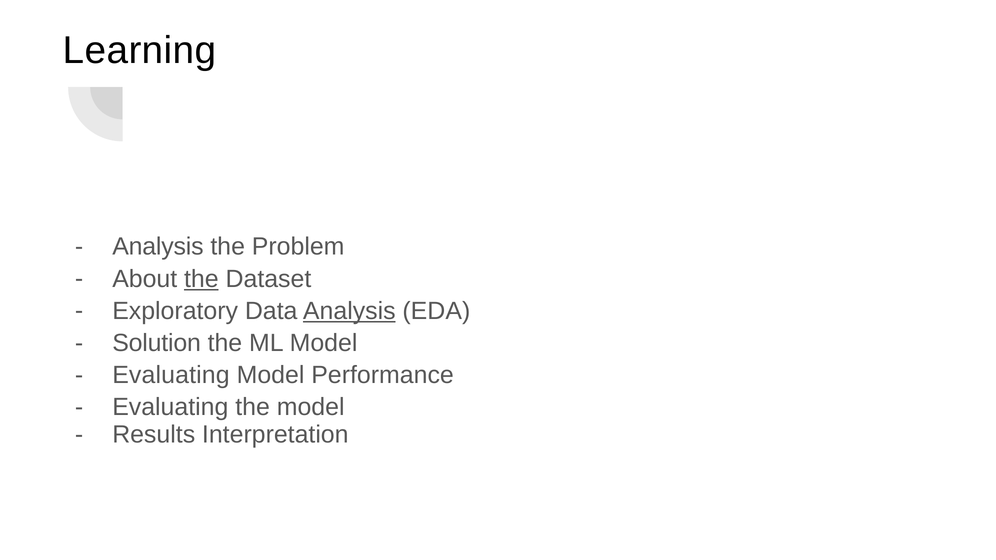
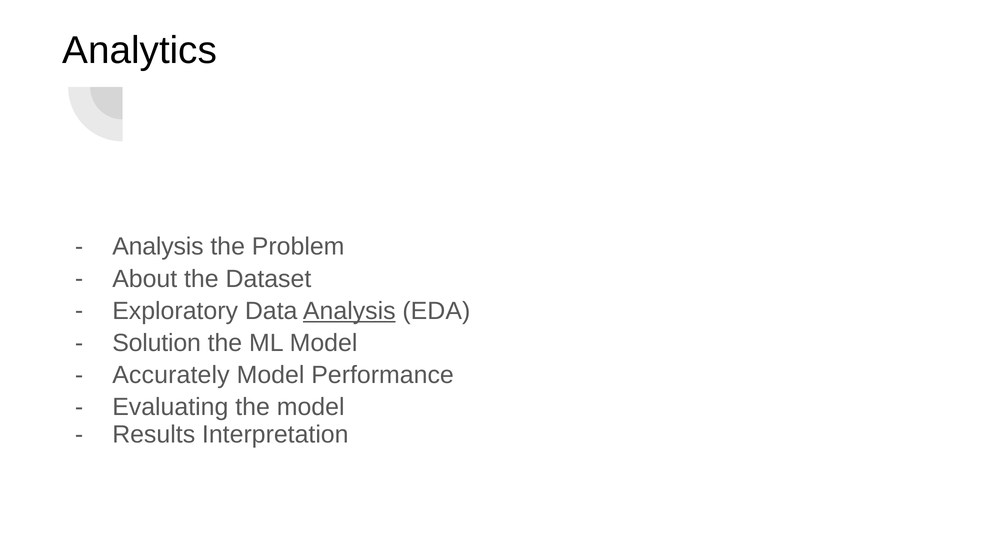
Learning: Learning -> Analytics (140, 50)
the underline: present -> none (201, 279)
Evaluating: Evaluating -> Accurately (171, 375)
